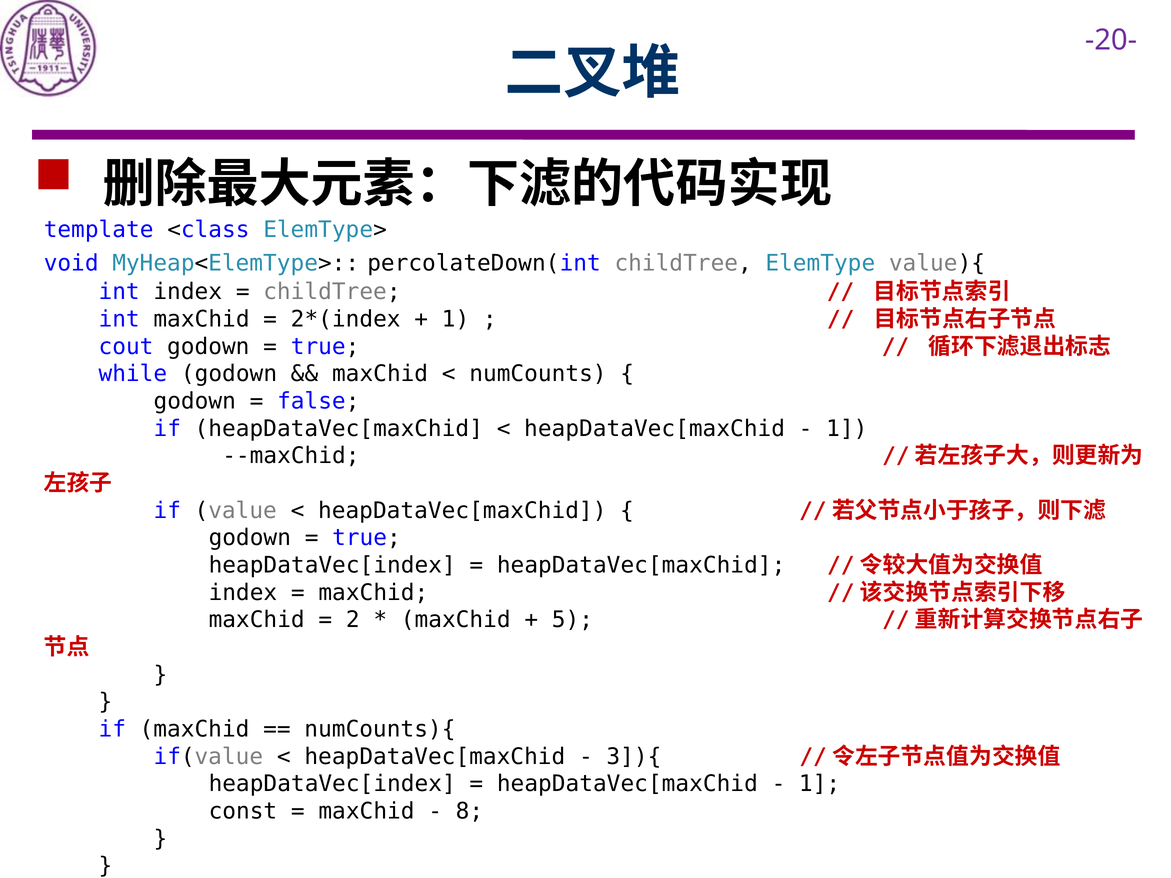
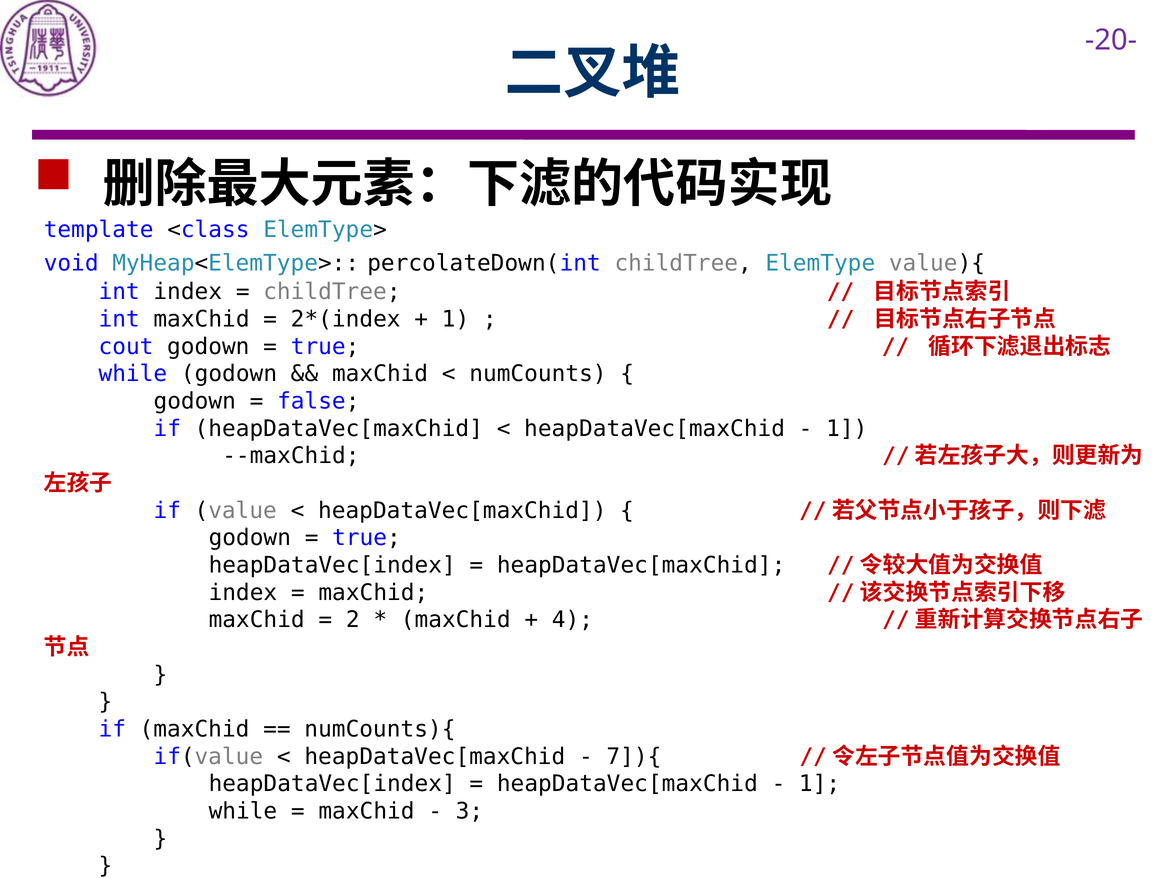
5: 5 -> 4 (572, 620)
3]){: 3]){ -> 7]){ (634, 757)
const: const -> while (243, 811)
8: 8 -> 3 (469, 811)
